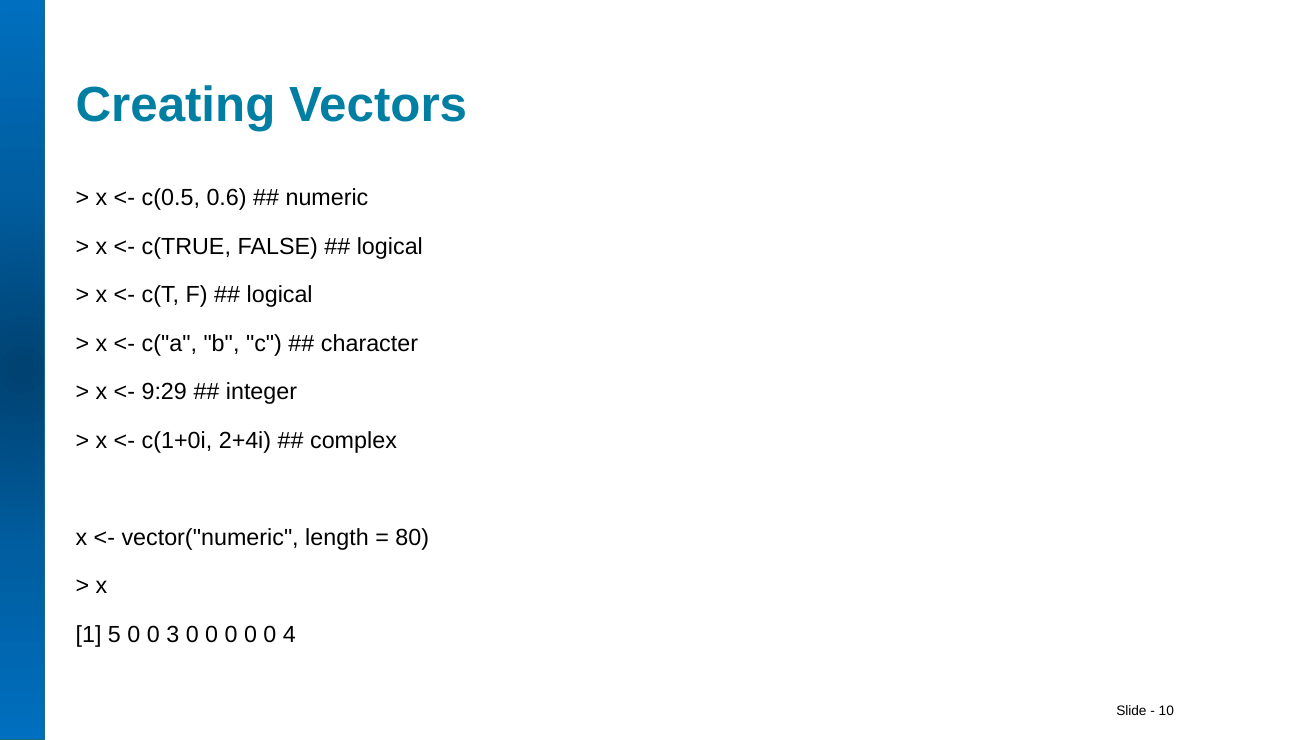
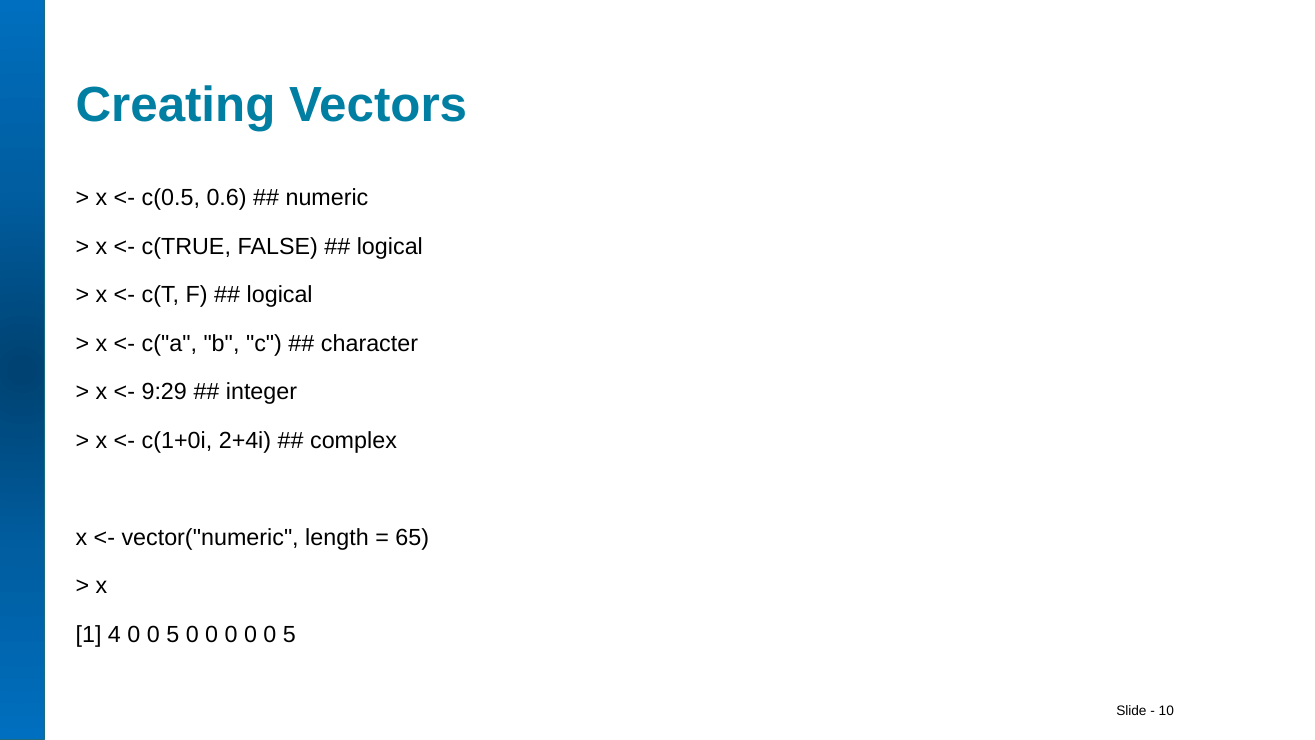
80: 80 -> 65 (412, 538)
5: 5 -> 4 (114, 635)
3: 3 -> 5 (173, 635)
0 0 0 4: 4 -> 5 (289, 635)
